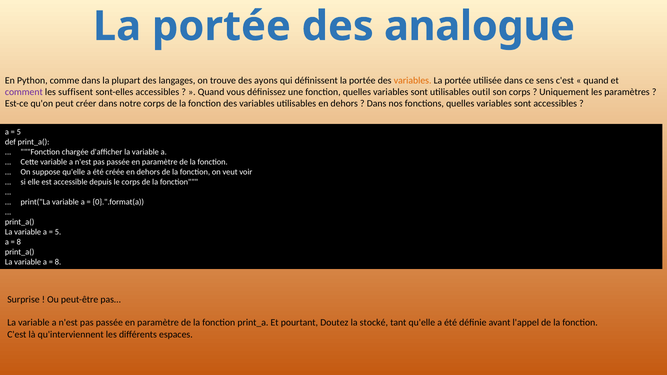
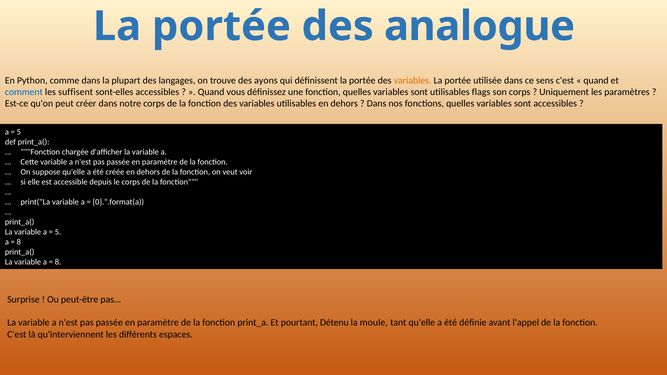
comment colour: purple -> blue (24, 92)
outil: outil -> flags (481, 92)
Doutez: Doutez -> Détenu (334, 323)
stocké: stocké -> moule (374, 323)
